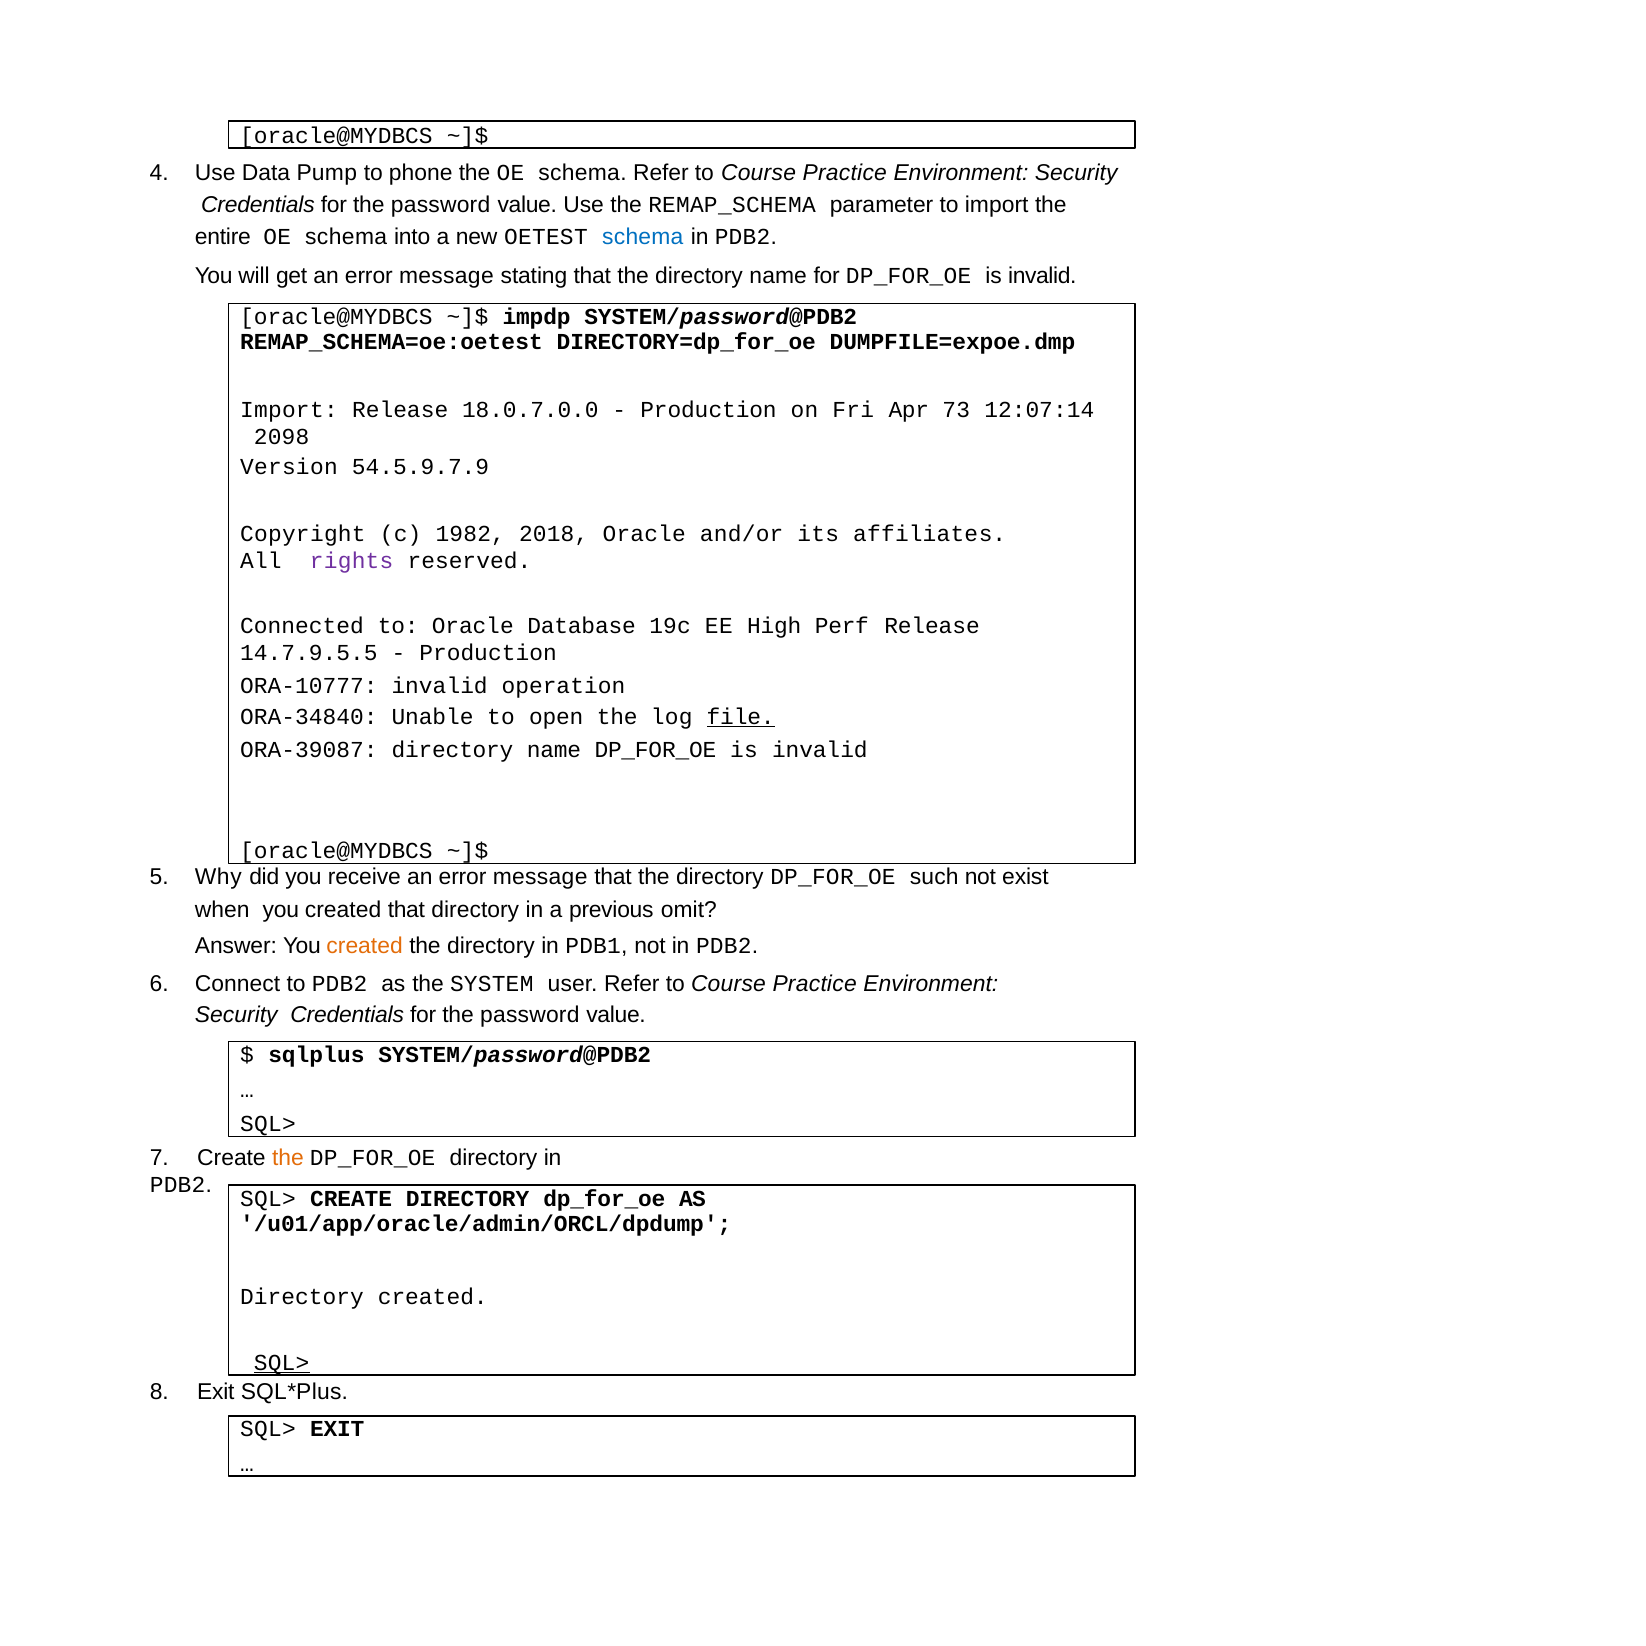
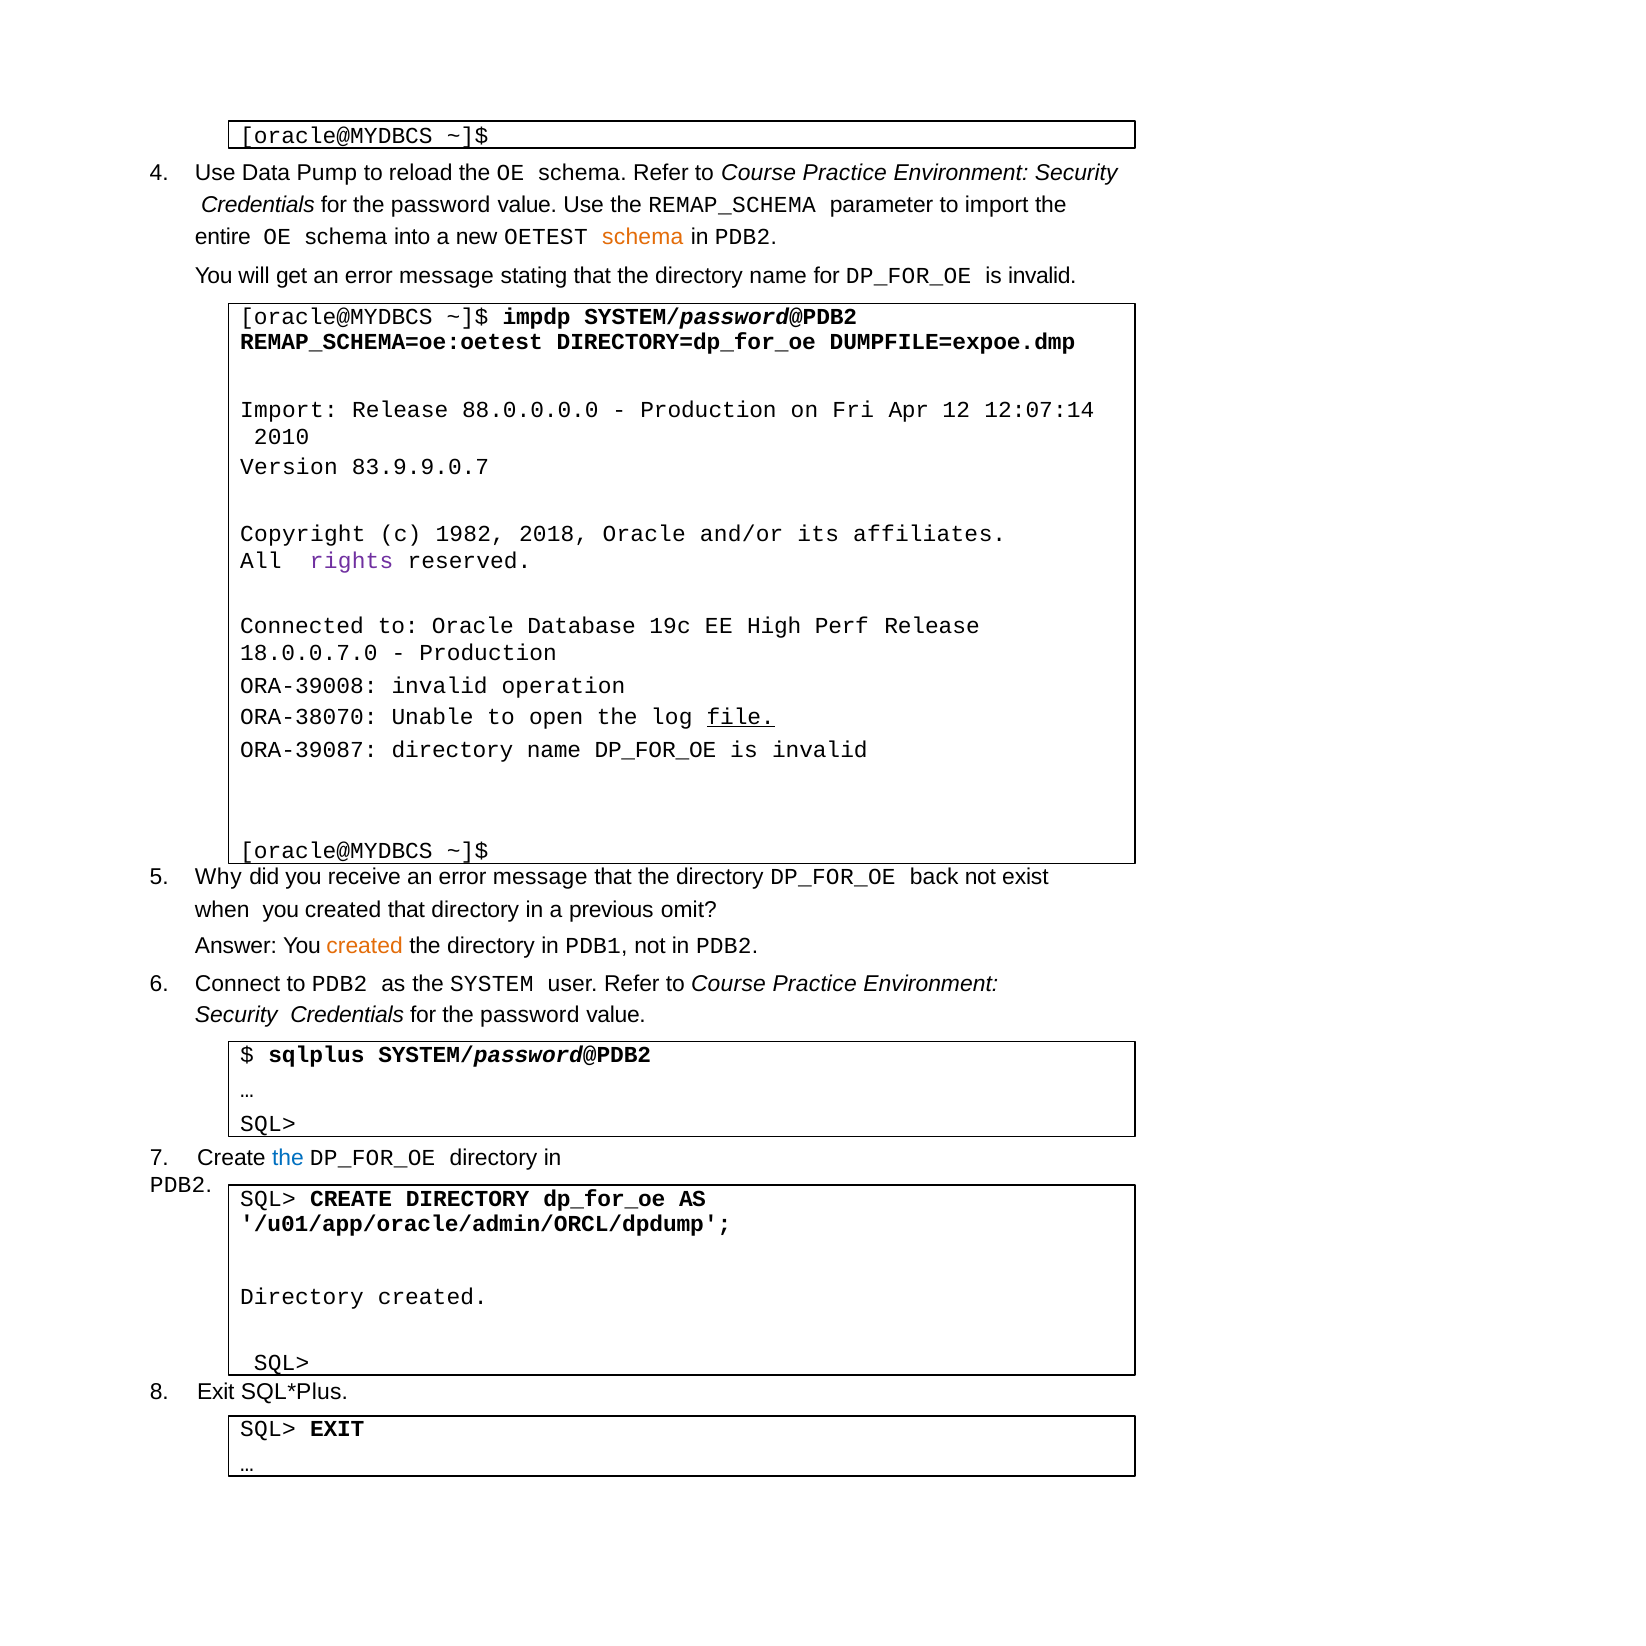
phone: phone -> reload (421, 173)
schema colour: blue -> orange (643, 237)
18.0.7.0.0: 18.0.7.0.0 -> 88.0.0.0.0 (530, 410)
73: 73 -> 12 (956, 410)
2098: 2098 -> 2010 (282, 437)
54.5.9.7.9: 54.5.9.7.9 -> 83.9.9.0.7 (421, 467)
14.7.9.5.5: 14.7.9.5.5 -> 18.0.0.7.0 (309, 653)
ORA-10777: ORA-10777 -> ORA-39008 (309, 686)
ORA-34840: ORA-34840 -> ORA-38070 (309, 717)
such: such -> back (934, 877)
the colour: orange -> blue (288, 1158)
SQL> underline: present -> none (282, 1363)
